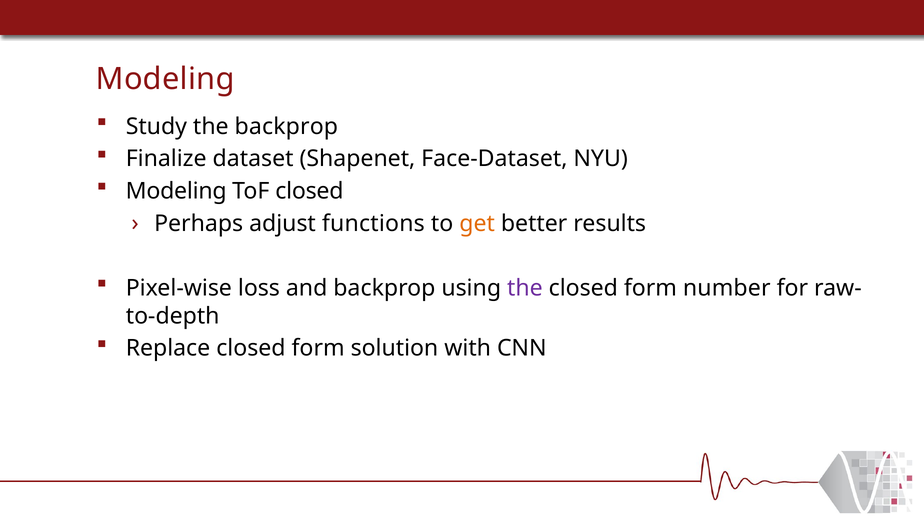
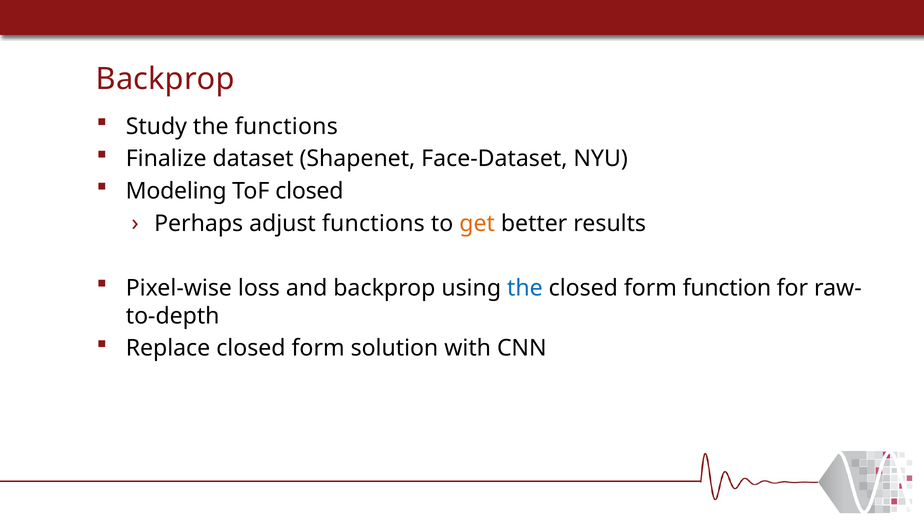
Modeling: Modeling -> Backprop (165, 79)
the backprop: backprop -> functions (286, 126)
the colour: purple -> blue (525, 288)
number: number -> function (727, 288)
